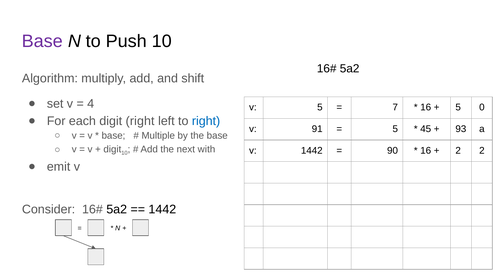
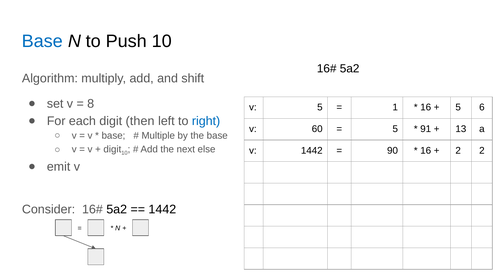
Base colour: purple -> blue (42, 41)
4: 4 -> 8 (91, 104)
7: 7 -> 1 (395, 108)
0: 0 -> 6 (482, 108)
digit right: right -> then (140, 121)
91: 91 -> 60 (317, 129)
45: 45 -> 91 (426, 129)
93: 93 -> 13 (461, 129)
with: with -> else (207, 149)
